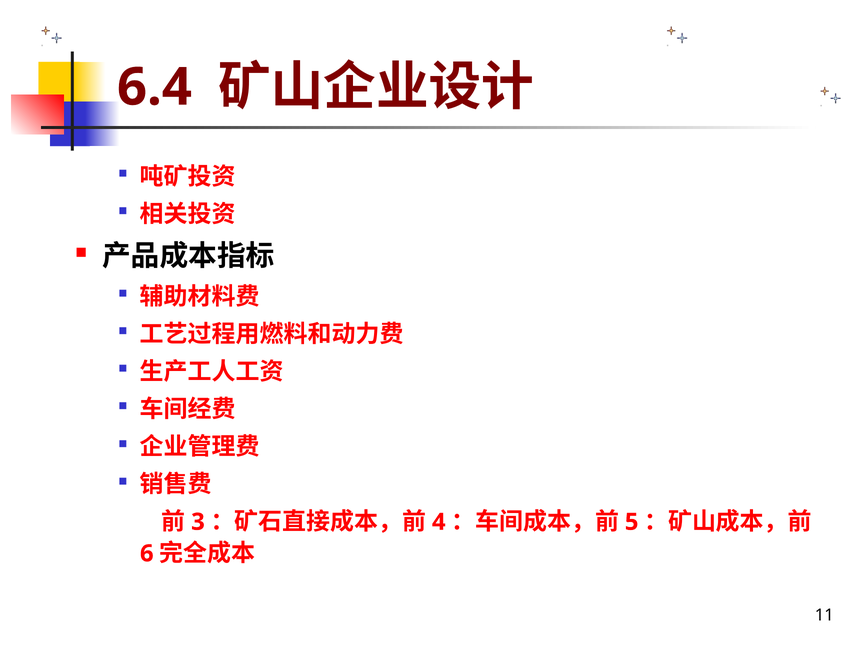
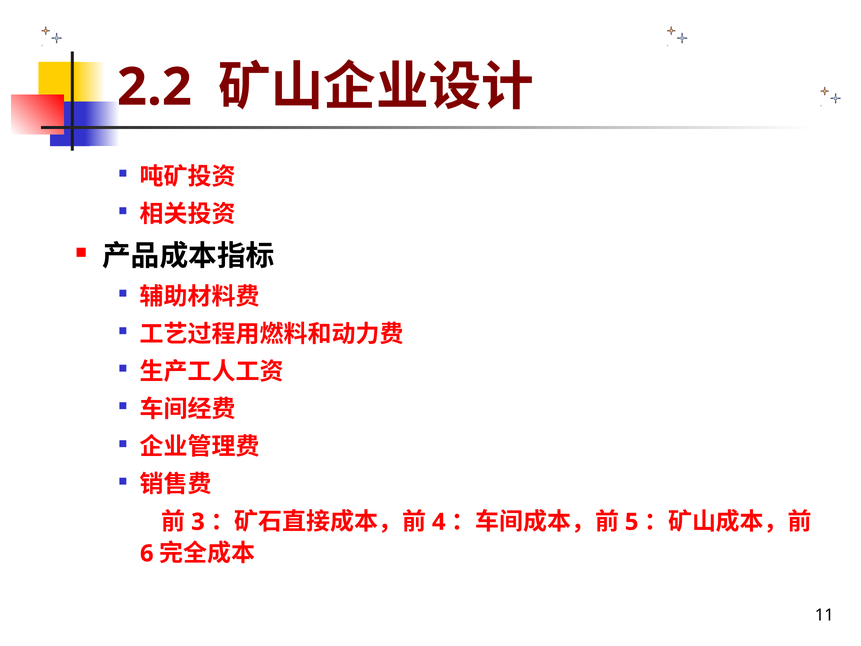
6.4: 6.4 -> 2.2 (154, 87)
